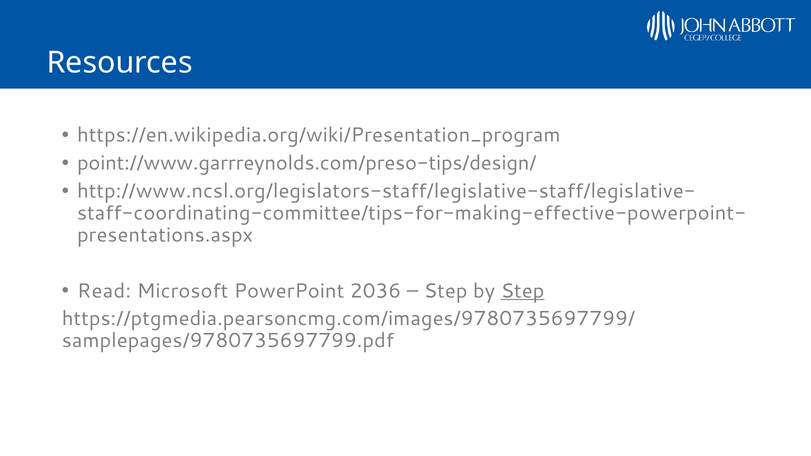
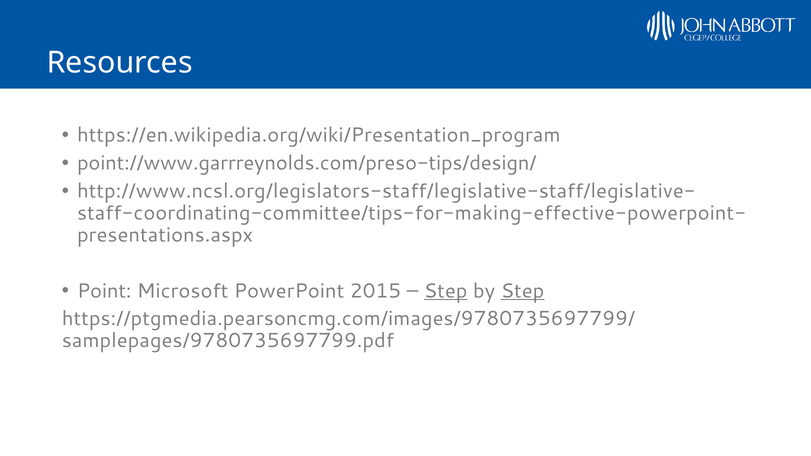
Read: Read -> Point (104, 291)
2036: 2036 -> 2015 (375, 291)
Step underline: none -> present (446, 291)
